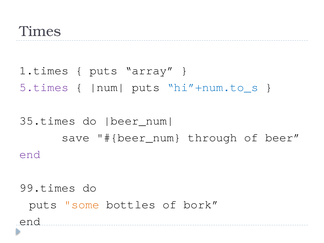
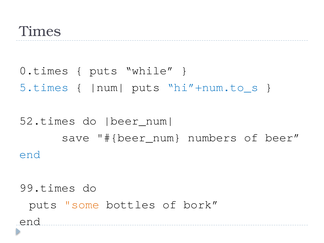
1.times: 1.times -> 0.times (44, 71)
array: array -> while (149, 71)
5.times colour: purple -> blue (44, 87)
35.times: 35.times -> 52.times (47, 121)
through: through -> numbers (213, 138)
end colour: purple -> blue (30, 154)
